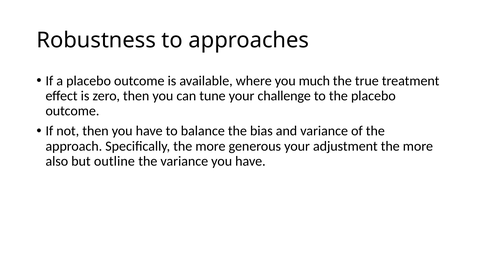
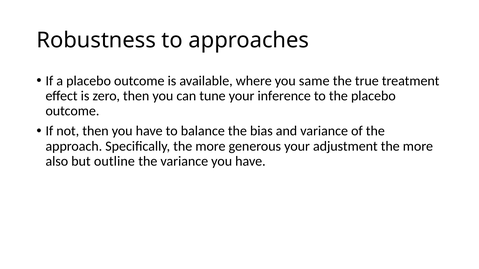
much: much -> same (314, 81)
challenge: challenge -> inference (284, 96)
